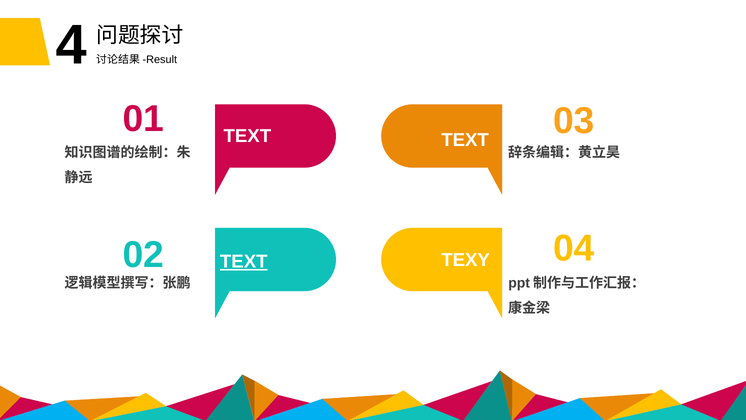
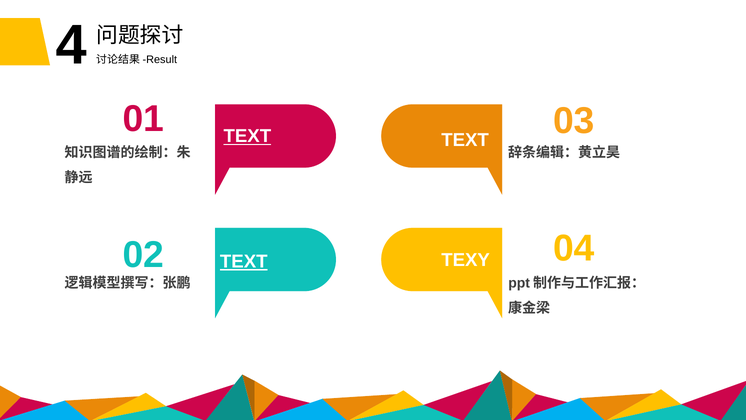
TEXT underline: none -> present (247, 136)
